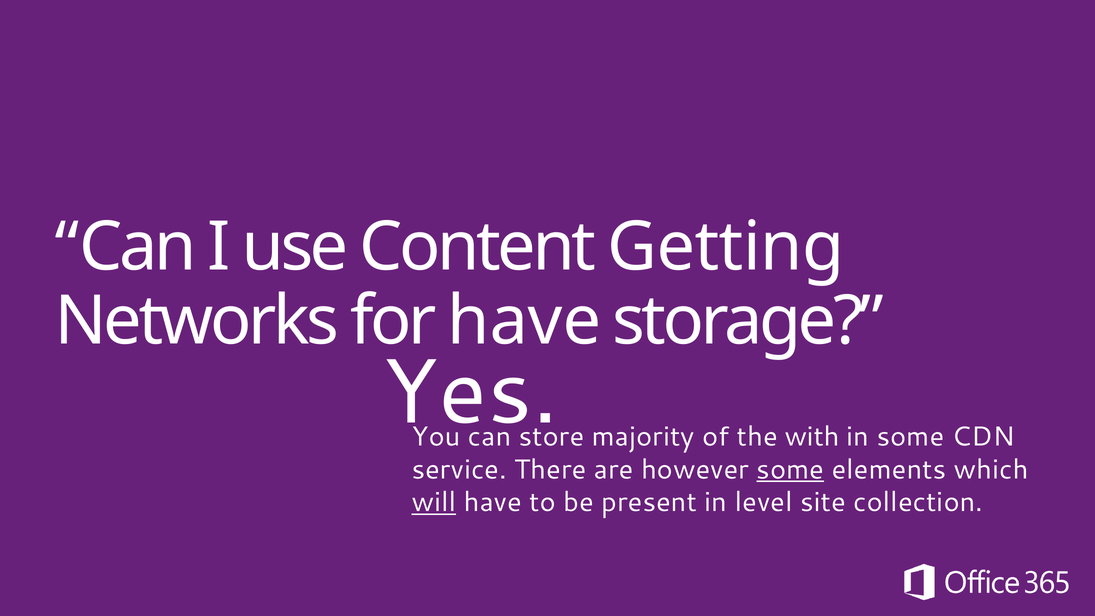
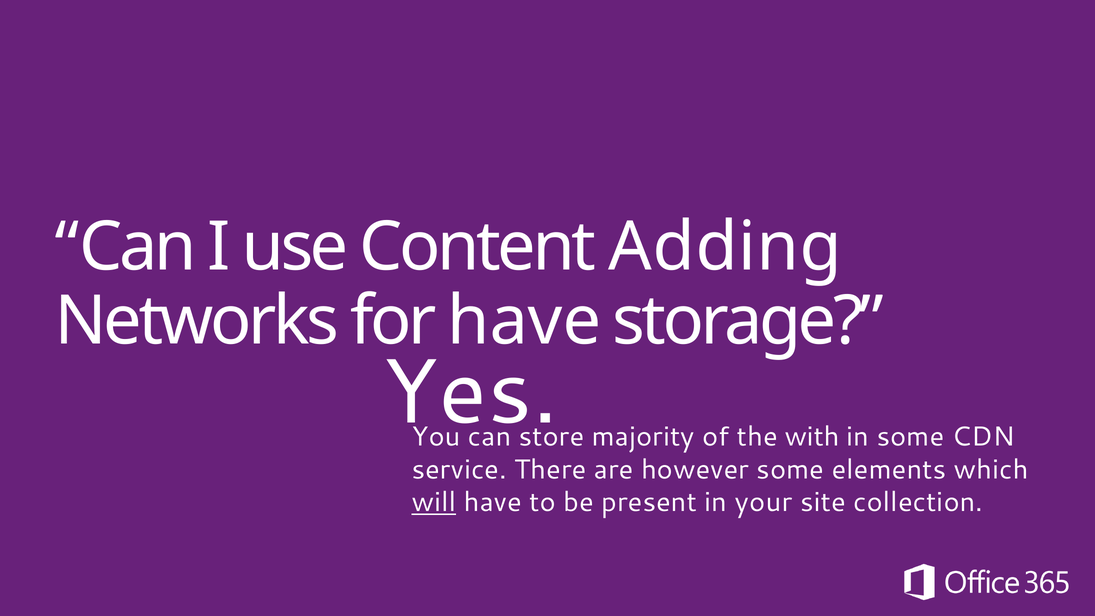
Getting: Getting -> Adding (725, 247)
some underline: present -> none (790, 470)
level: level -> your (764, 502)
